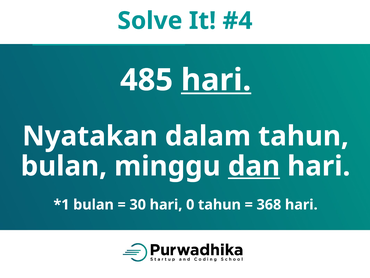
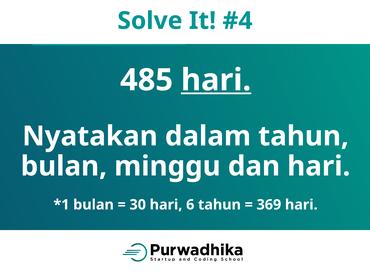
dan underline: present -> none (254, 166)
0: 0 -> 6 (190, 204)
368: 368 -> 369 (269, 204)
